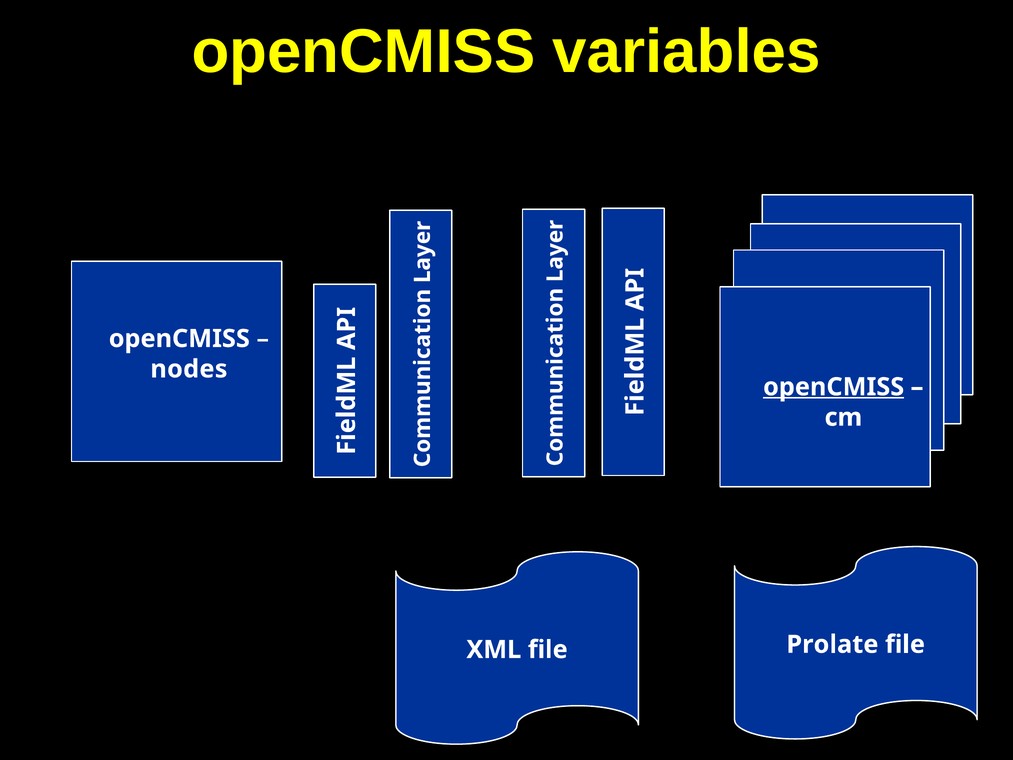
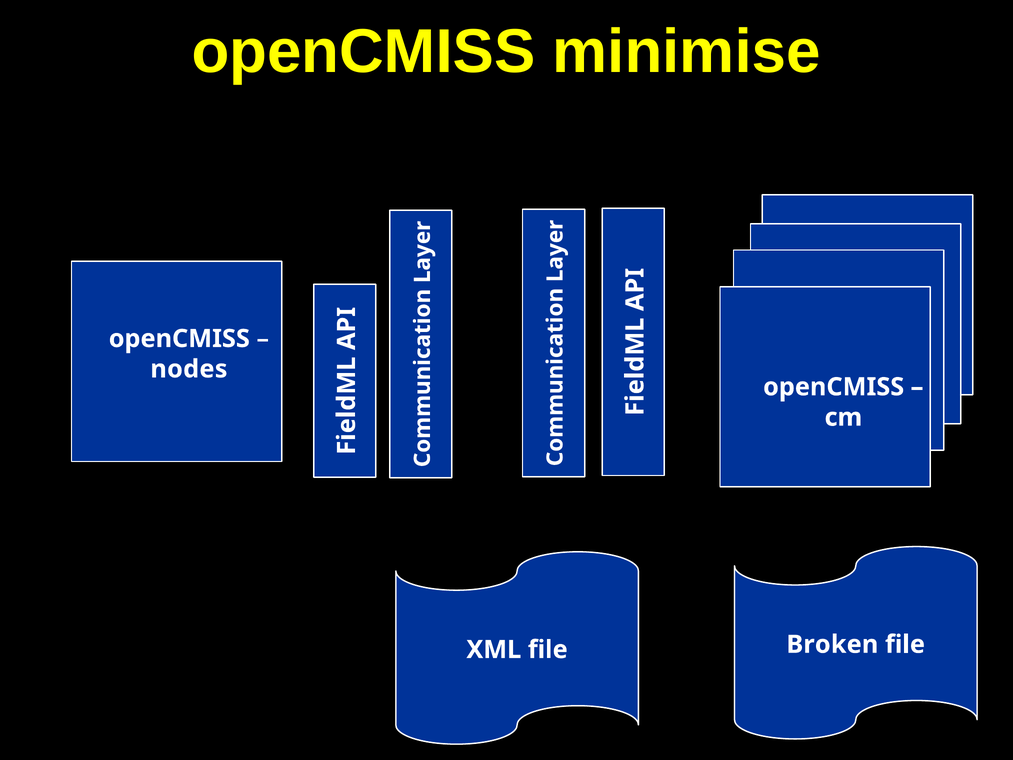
variables: variables -> minimise (686, 52)
openCMISS underline: present -> none (834, 387)
Prolate: Prolate -> Broken (832, 644)
